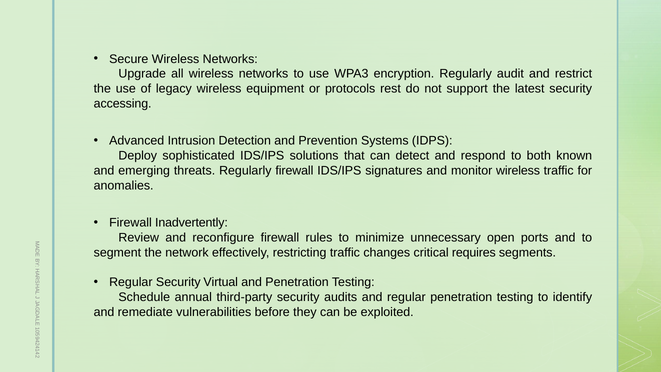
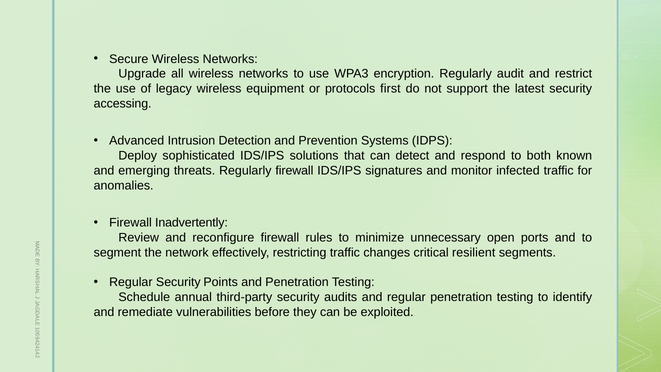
rest: rest -> first (390, 89)
monitor wireless: wireless -> infected (518, 171)
requires: requires -> resilient (474, 252)
Virtual: Virtual -> Points (221, 282)
